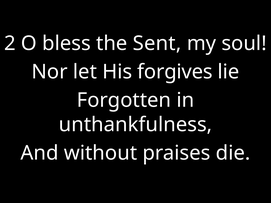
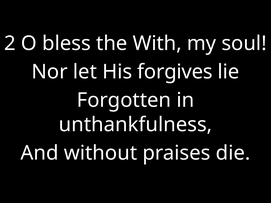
Sent: Sent -> With (157, 43)
